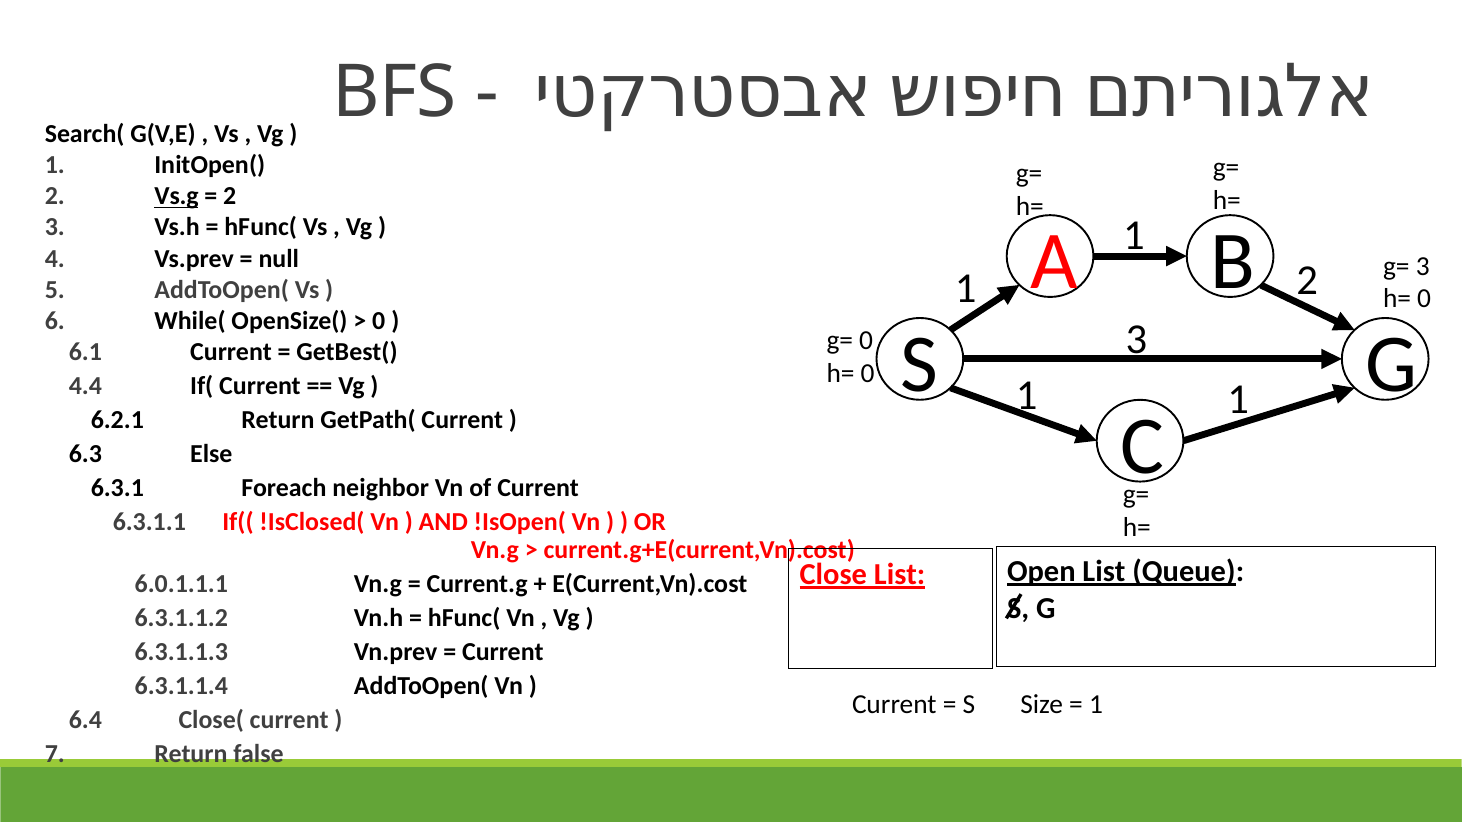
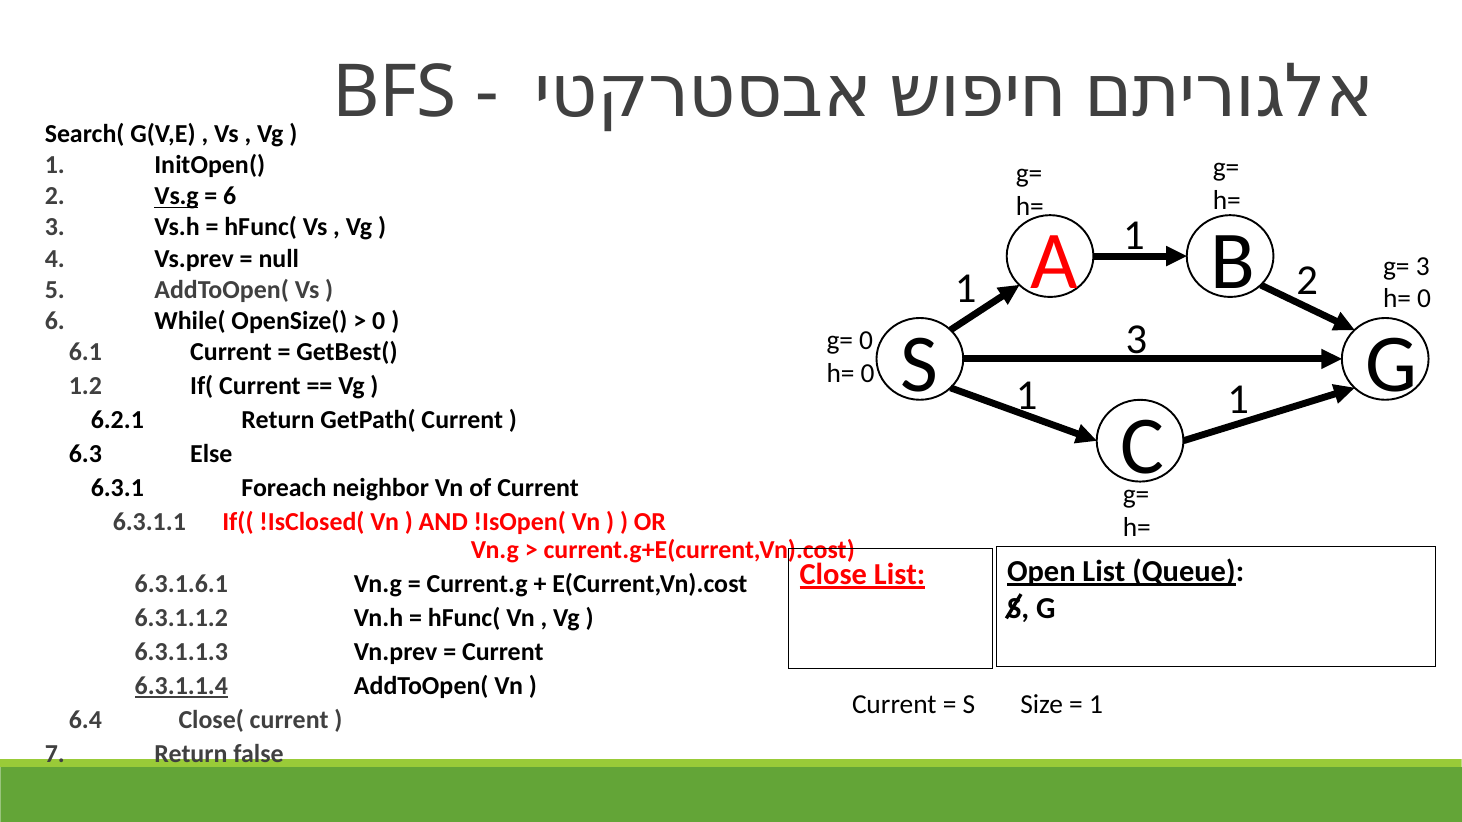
2: 2 -> 6 (230, 197)
4.4: 4.4 -> 1.2 (85, 386)
6.0.1.1.1: 6.0.1.1.1 -> 6.3.1.6.1 (181, 584)
6.3.1.1.4 underline: none -> present (181, 686)
